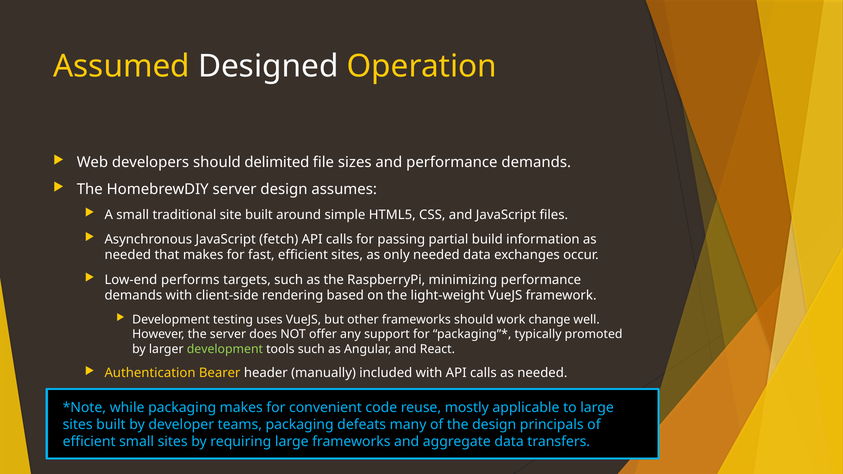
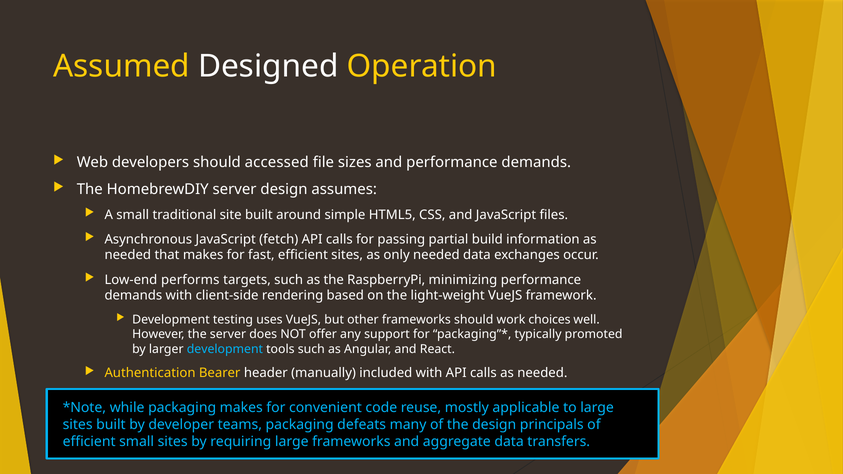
delimited: delimited -> accessed (277, 163)
change: change -> choices (549, 320)
development colour: light green -> light blue (225, 349)
